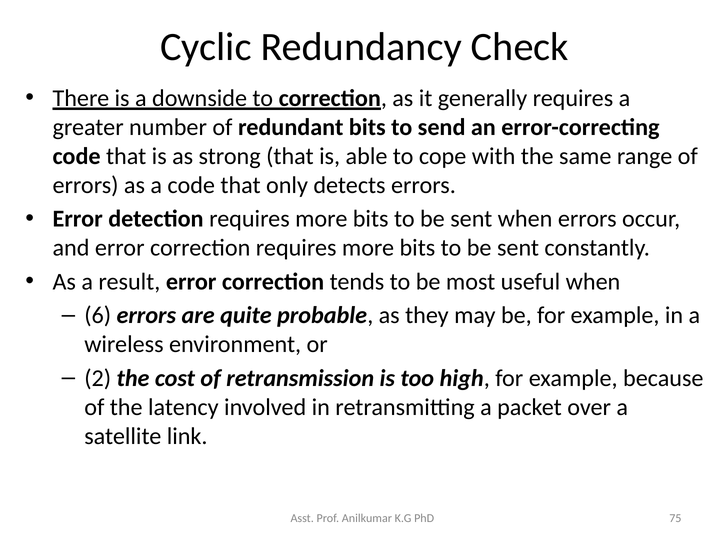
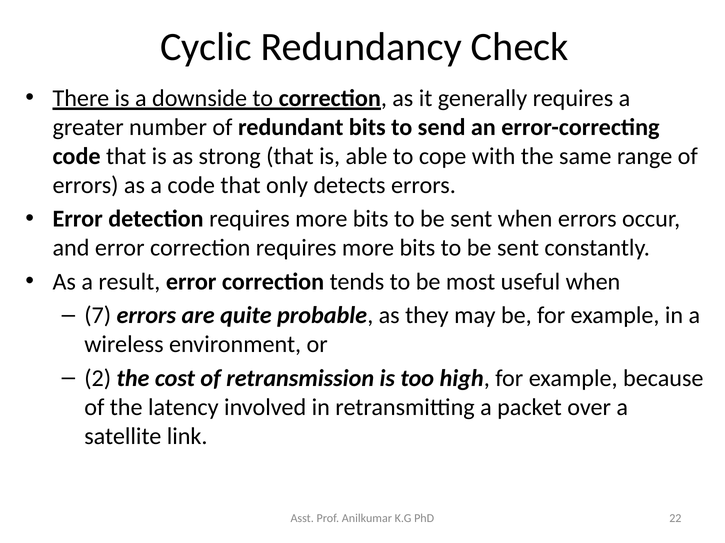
6: 6 -> 7 (98, 316)
75: 75 -> 22 (675, 519)
